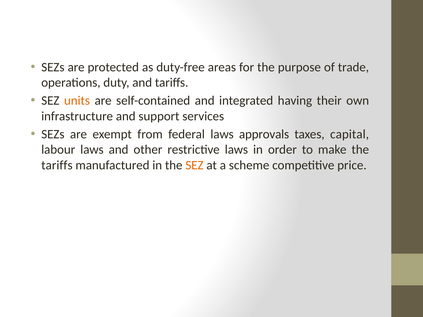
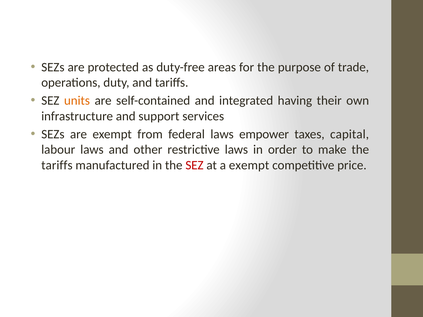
approvals: approvals -> empower (264, 134)
SEZ colour: orange -> red (195, 165)
a scheme: scheme -> exempt (249, 165)
